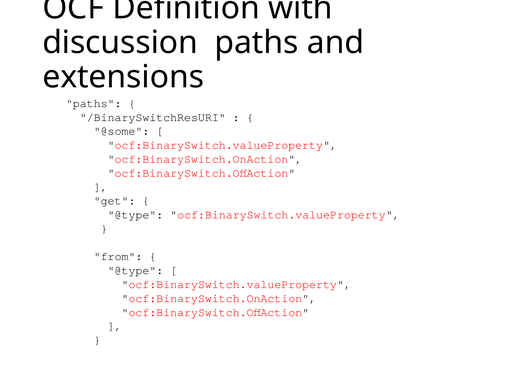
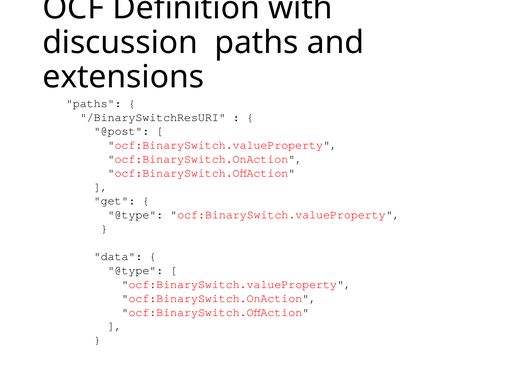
@some: @some -> @post (122, 131)
from: from -> data (118, 257)
